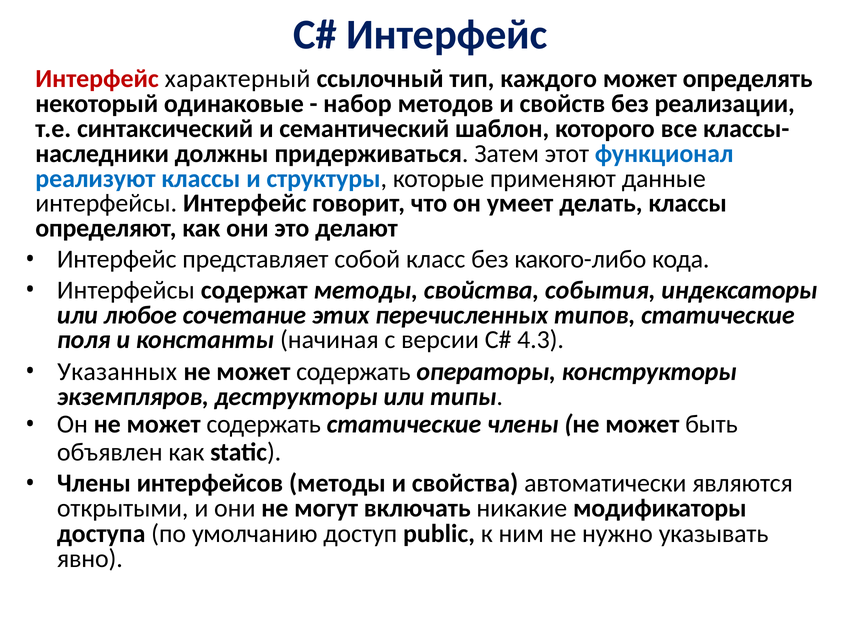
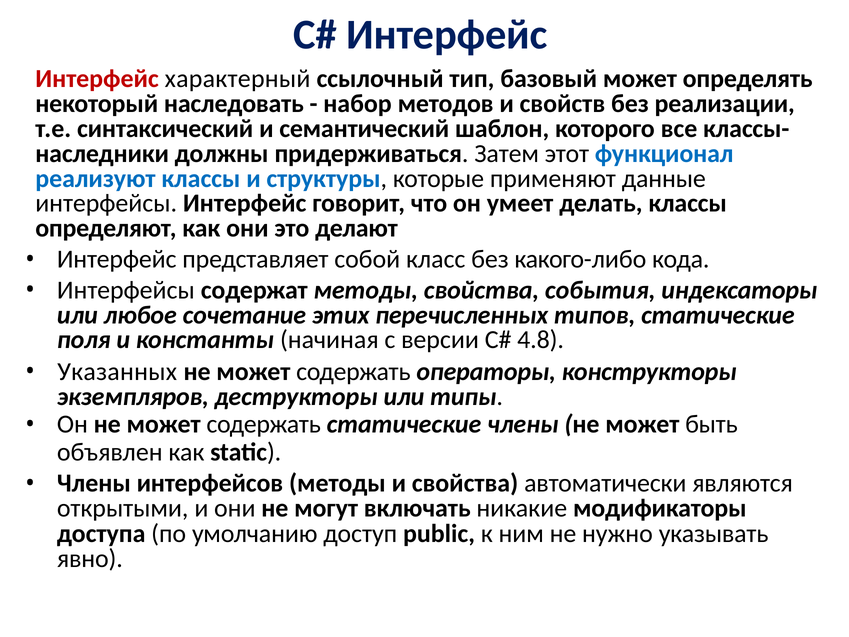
каждого: каждого -> базовый (549, 79)
одинаковые: одинаковые -> наследовать (234, 104)
4.3: 4.3 -> 4.8 (541, 340)
